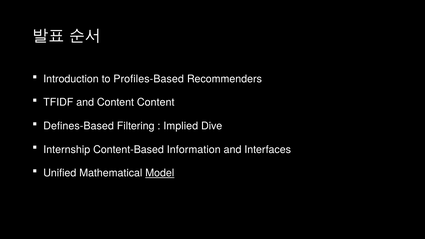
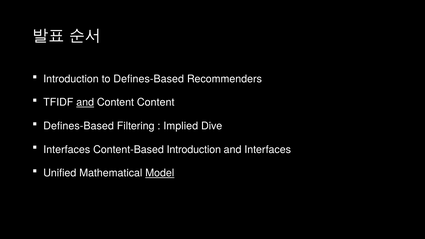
to Profiles-Based: Profiles-Based -> Defines-Based (149, 79)
and underline: none -> present (85, 102)
Internship: Internship -> Interfaces (67, 150)
Content-Based Information: Information -> Introduction (194, 150)
